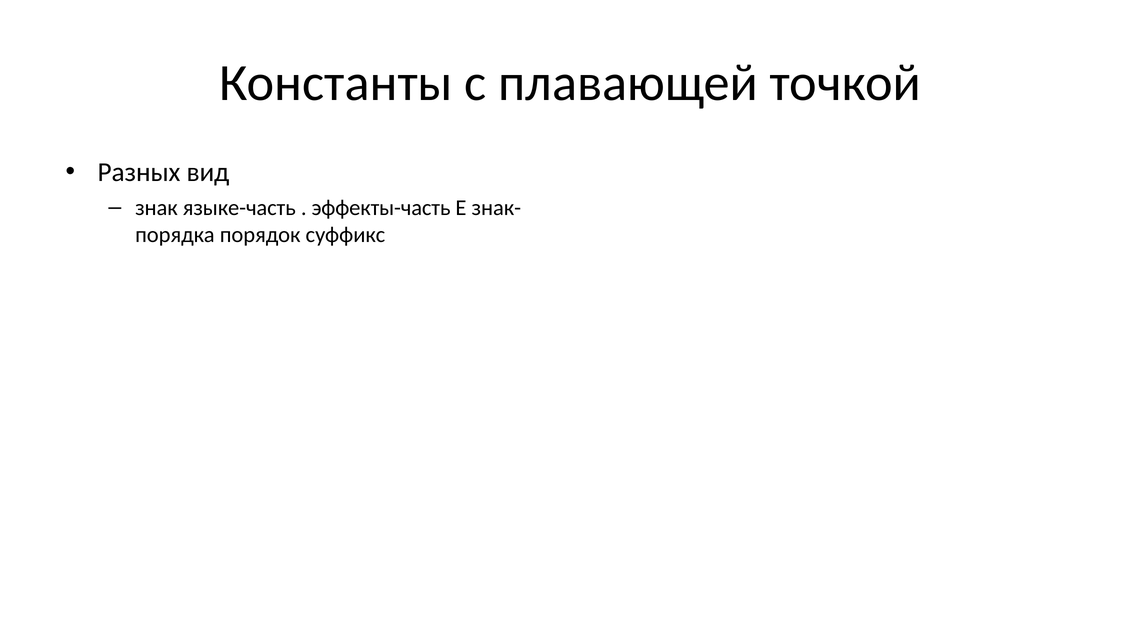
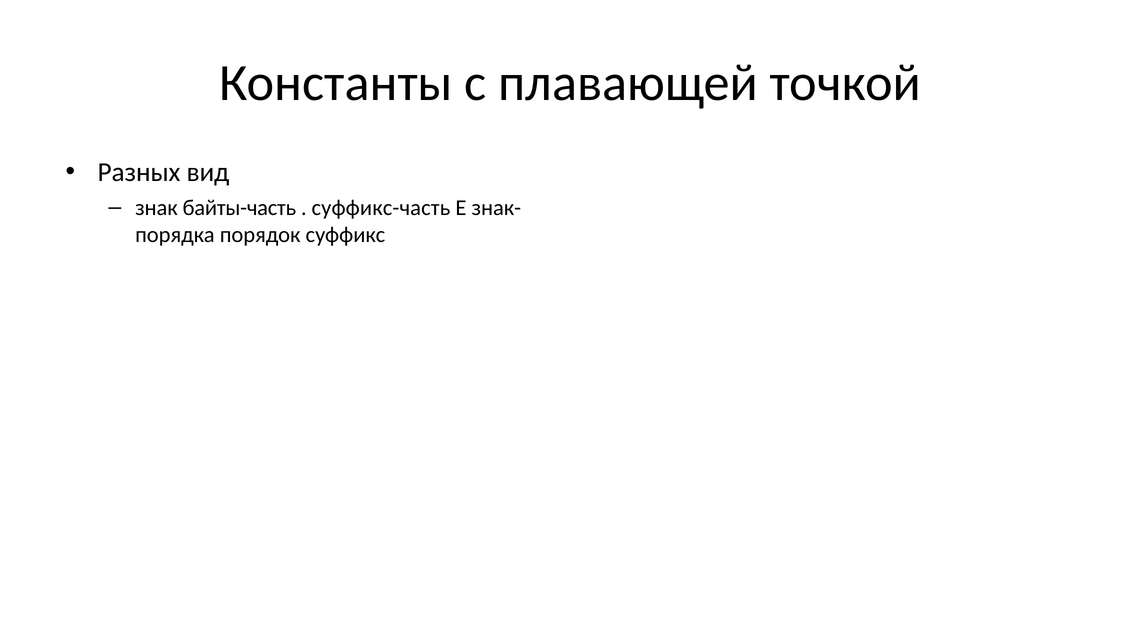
языке-часть: языке-часть -> байты-часть (239, 208)
эффекты-часть: эффекты-часть -> суффикс-часть (381, 208)
